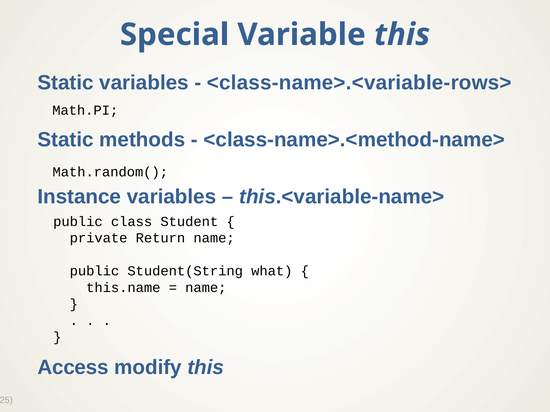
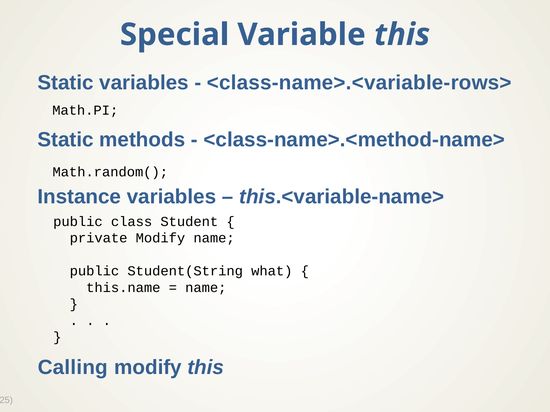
private Return: Return -> Modify (160, 238)
Access: Access -> Calling (73, 368)
